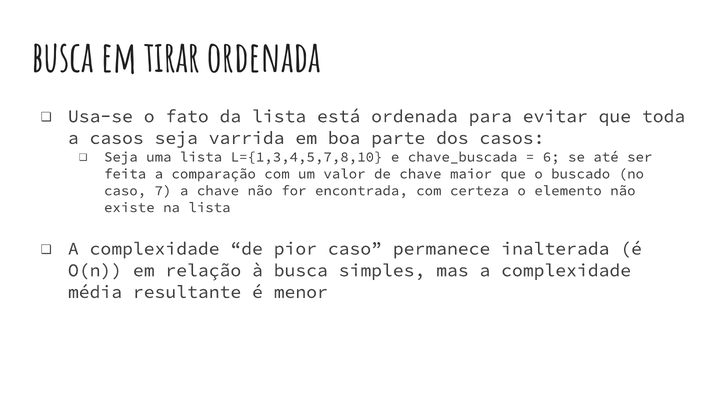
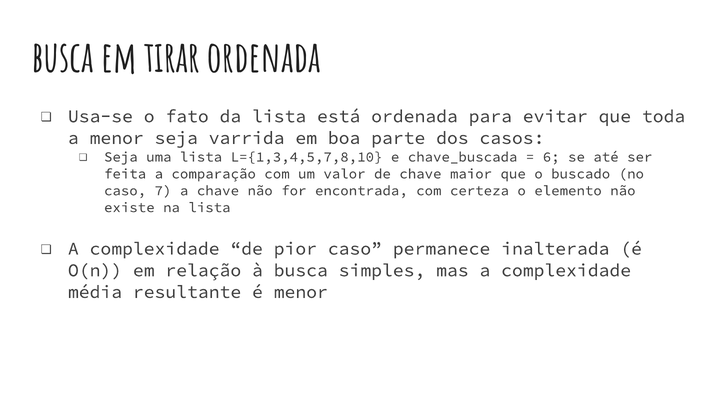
a casos: casos -> menor (117, 138)
